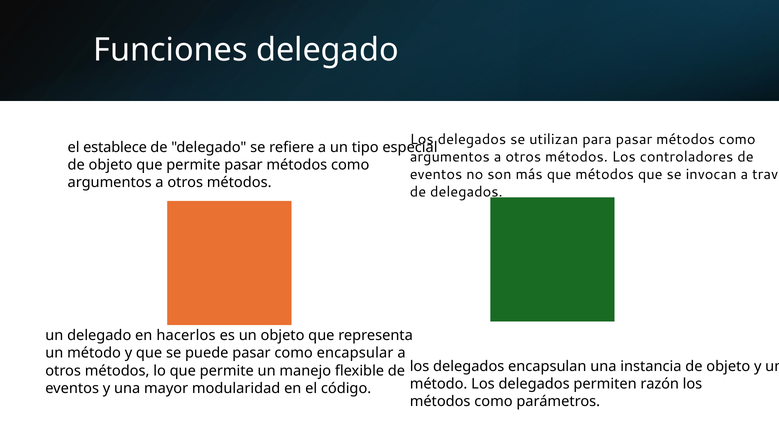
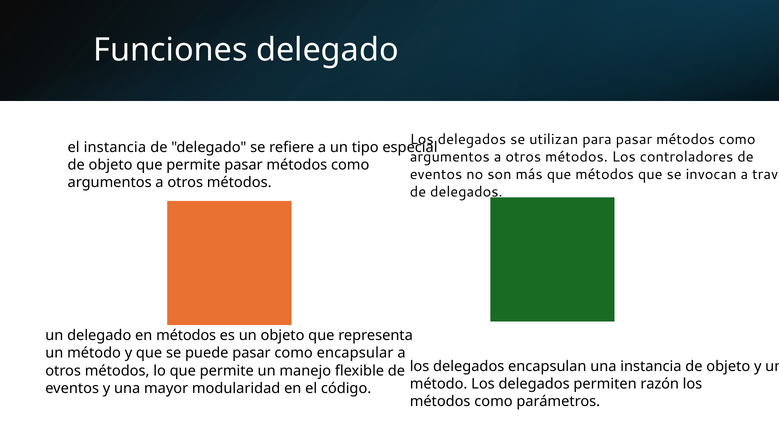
el establece: establece -> instancia (115, 148)
en hacerlos: hacerlos -> métodos (186, 336)
